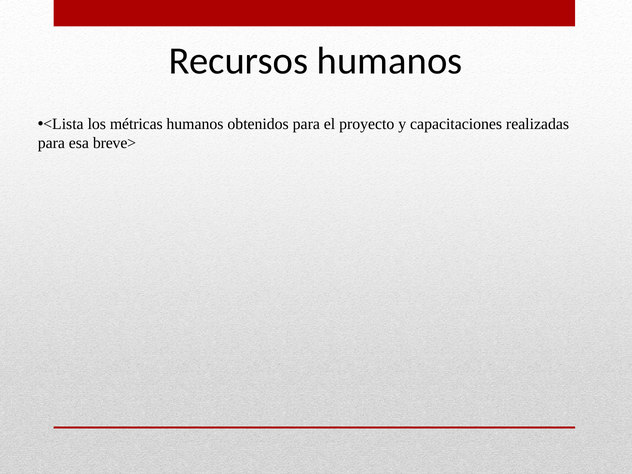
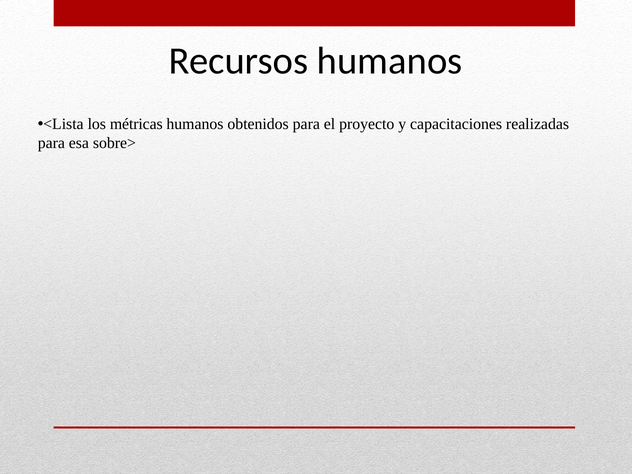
breve>: breve> -> sobre> (114, 143)
